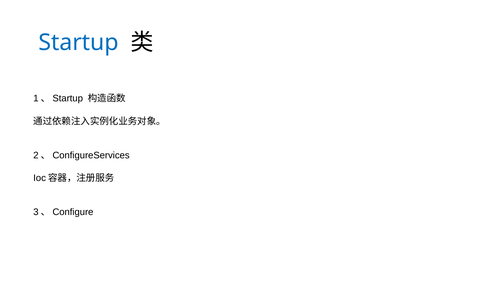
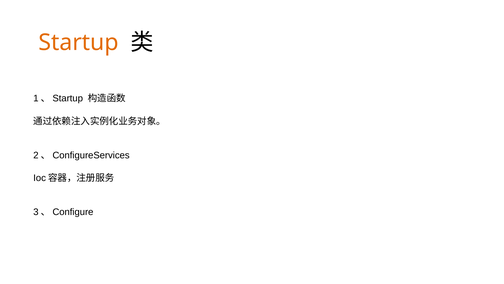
Startup colour: blue -> orange (79, 42)
